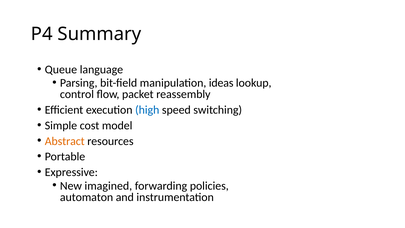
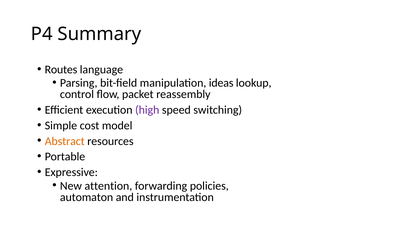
Queue: Queue -> Routes (61, 70)
high colour: blue -> purple (147, 110)
imagined: imagined -> attention (108, 186)
